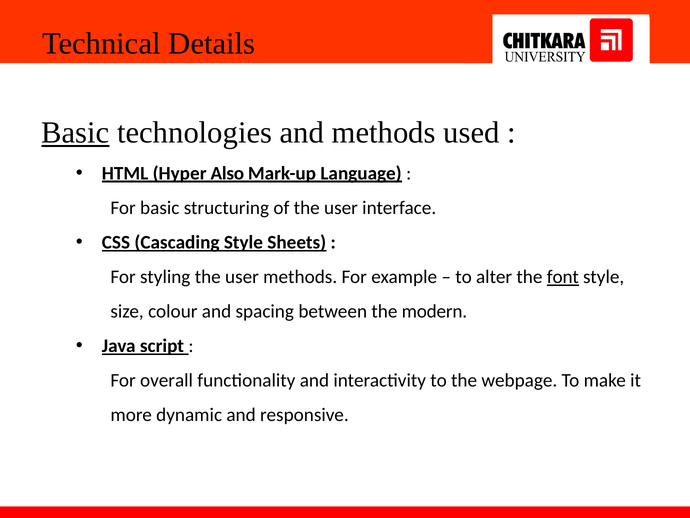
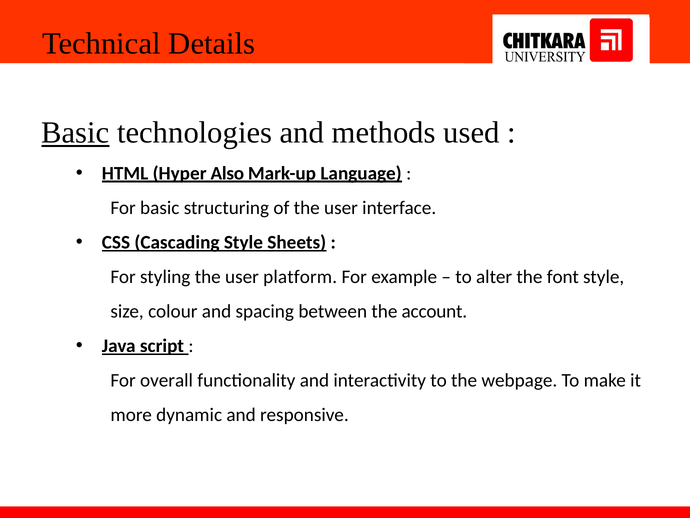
user methods: methods -> platform (300, 277)
font underline: present -> none (563, 277)
modern: modern -> account (434, 311)
